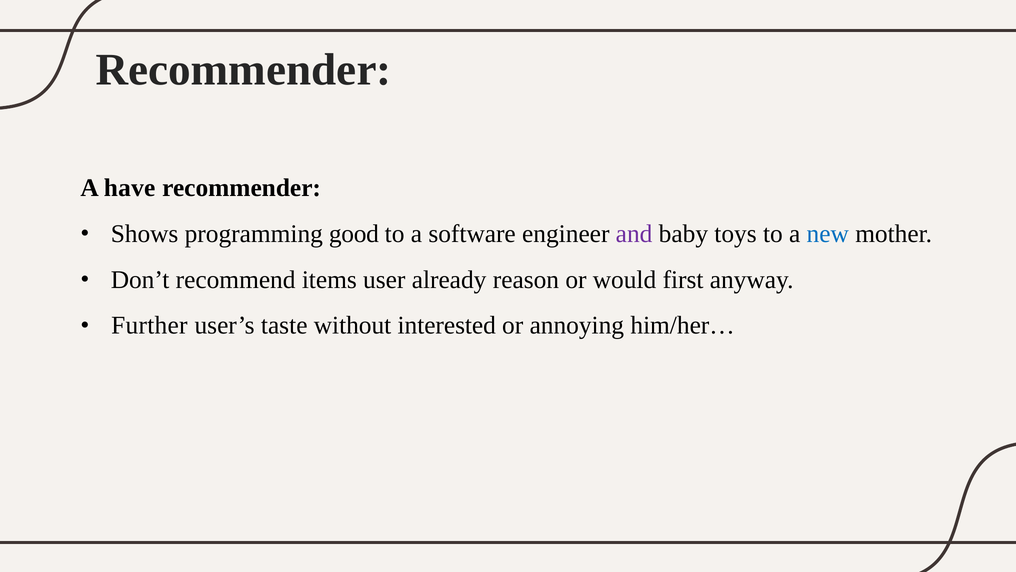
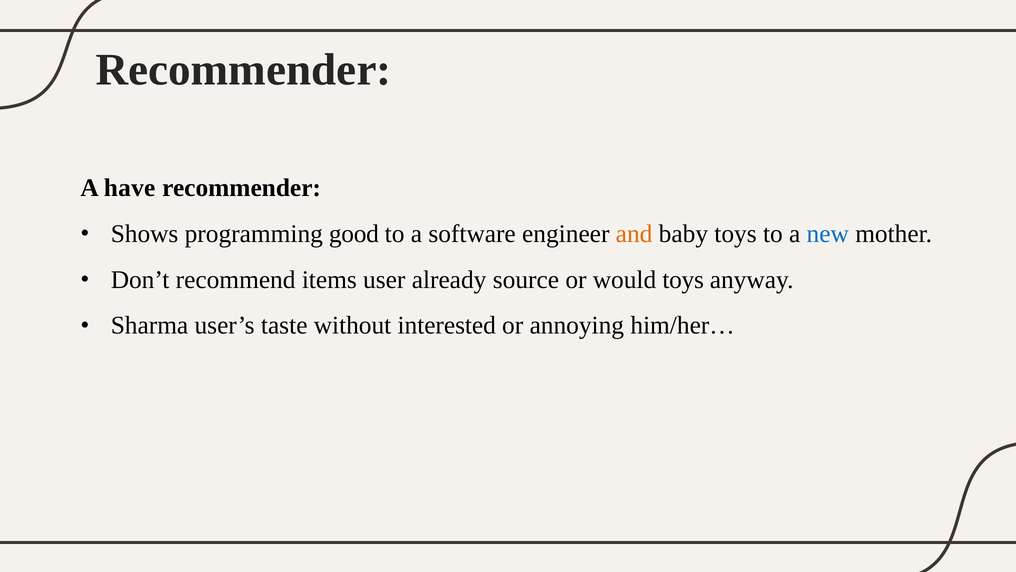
and colour: purple -> orange (634, 233)
reason: reason -> source (526, 279)
would first: first -> toys (683, 279)
Further: Further -> Sharma (149, 325)
